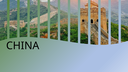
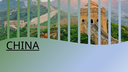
CHINA underline: none -> present (23, 46)
